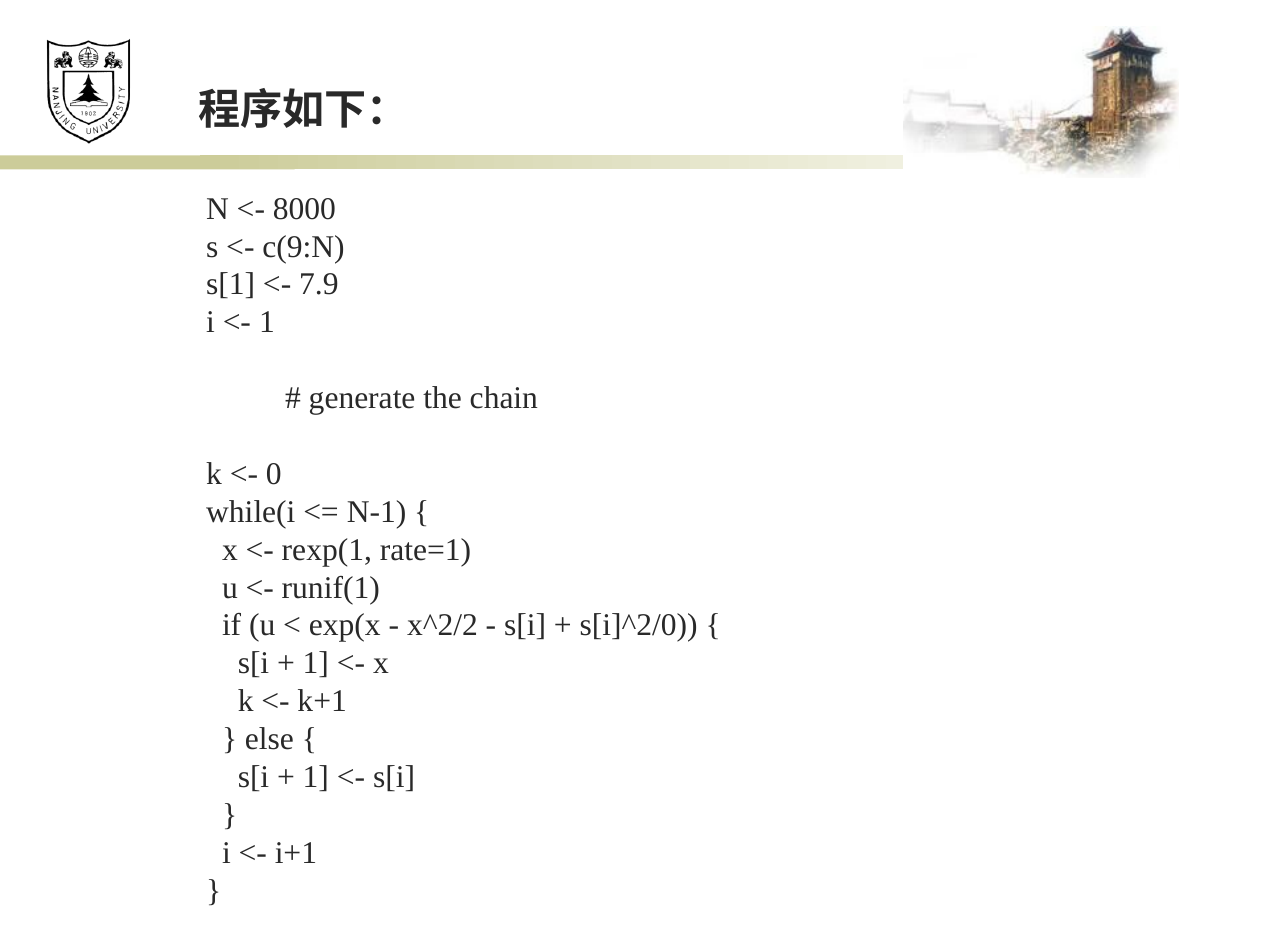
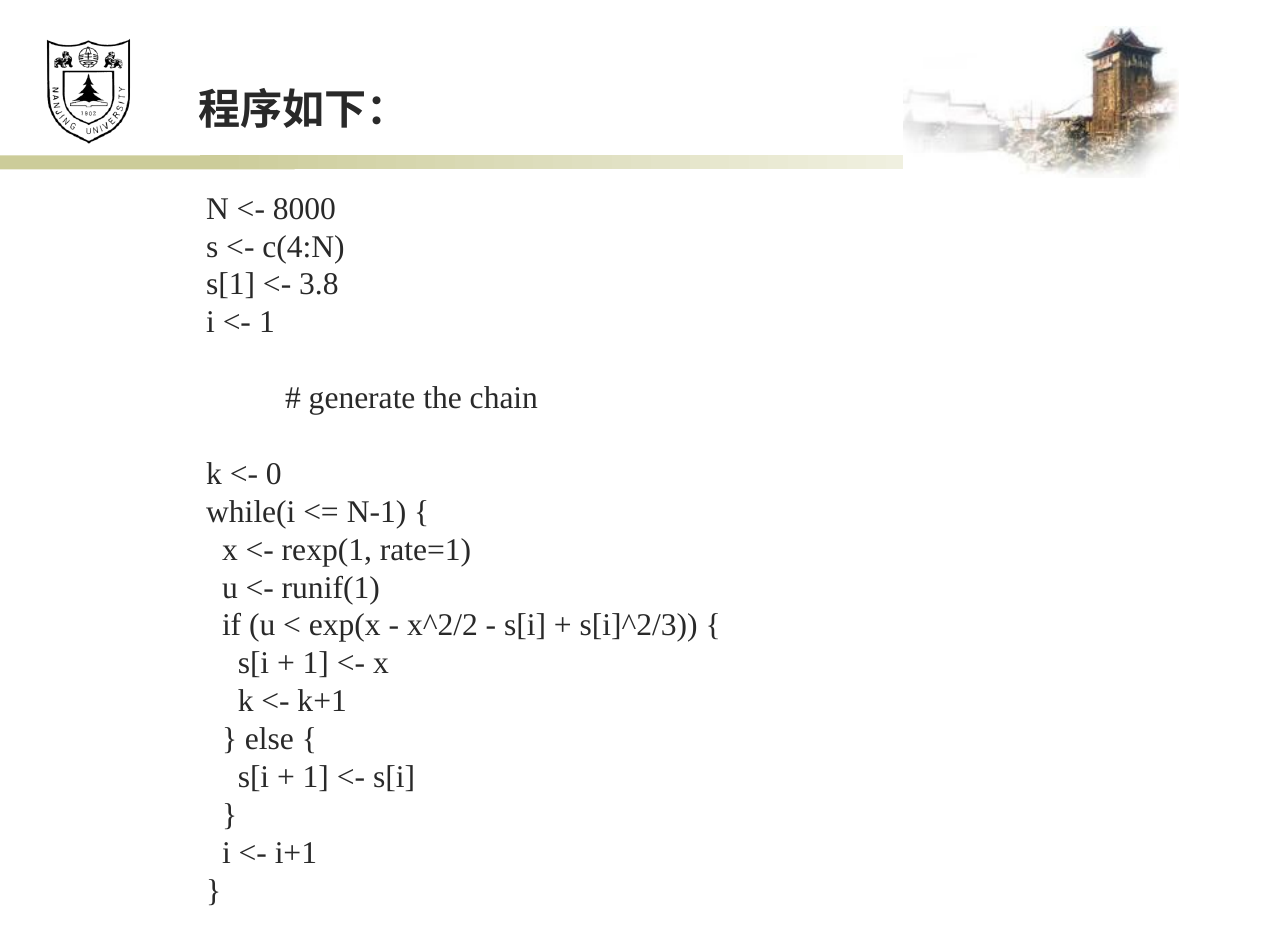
c(9:N: c(9:N -> c(4:N (304, 247)
7.9: 7.9 -> 3.8 (319, 285)
s[i]^2/0: s[i]^2/0 -> s[i]^2/3 (639, 626)
